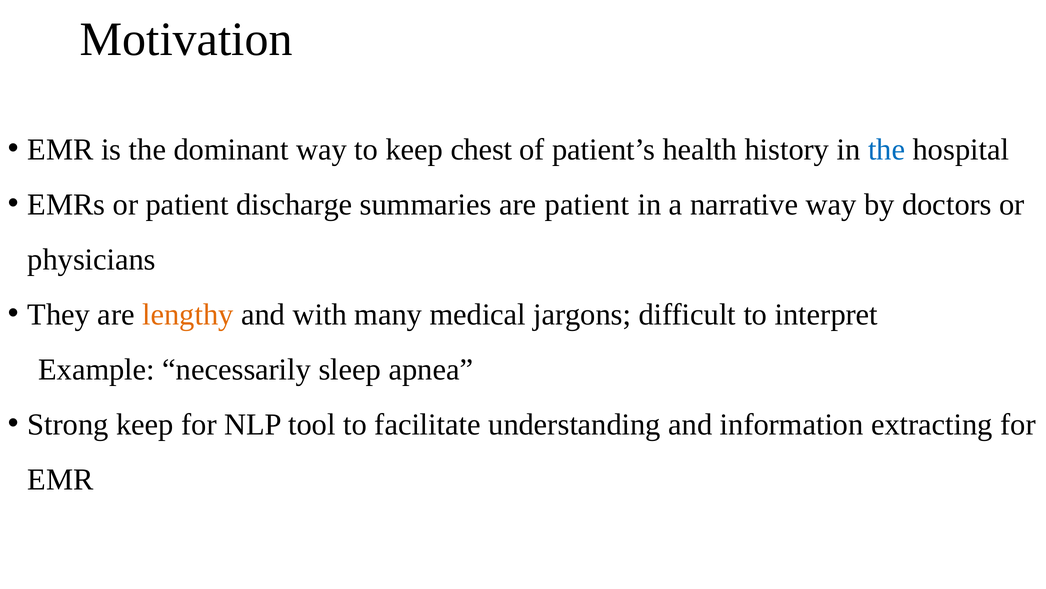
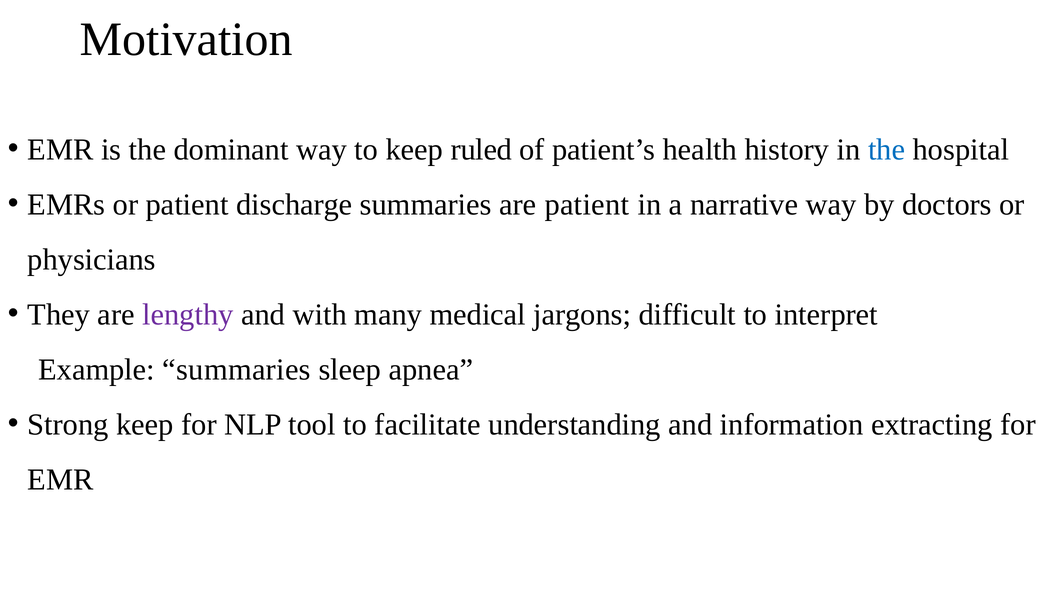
chest: chest -> ruled (481, 149)
lengthy colour: orange -> purple (188, 314)
Example necessarily: necessarily -> summaries (237, 369)
